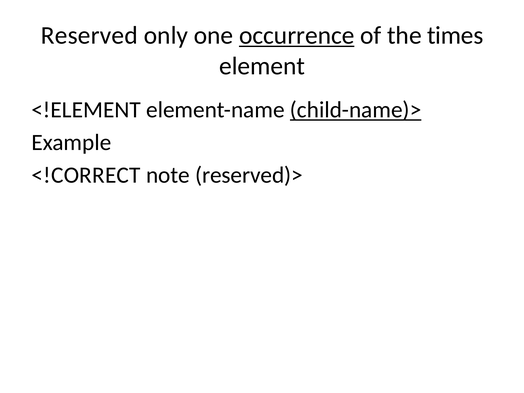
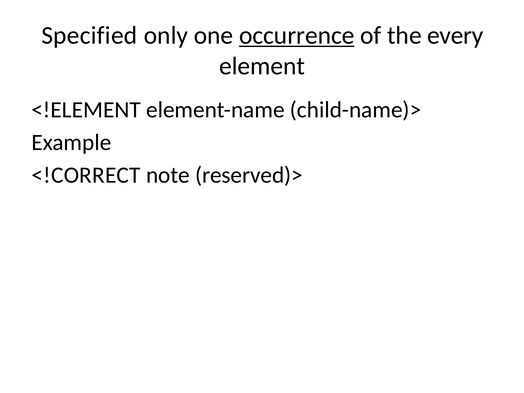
Reserved: Reserved -> Specified (89, 35)
times: times -> every (455, 35)
child-name)> underline: present -> none (356, 110)
